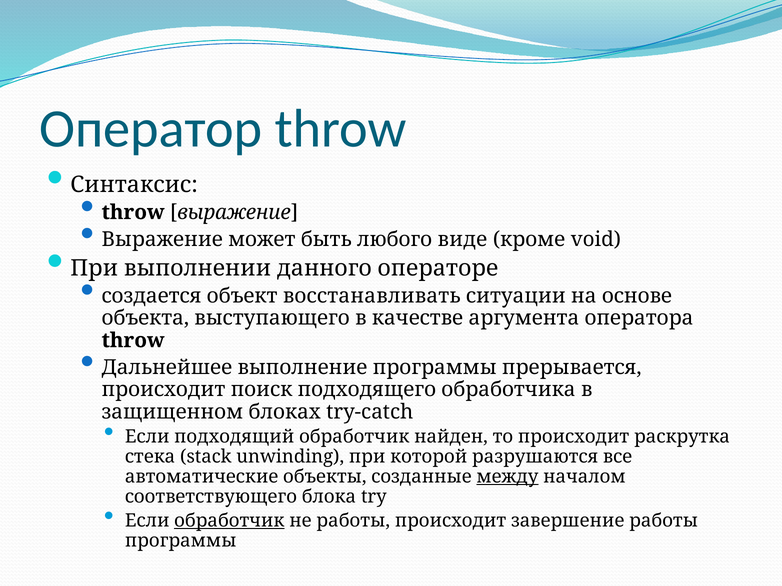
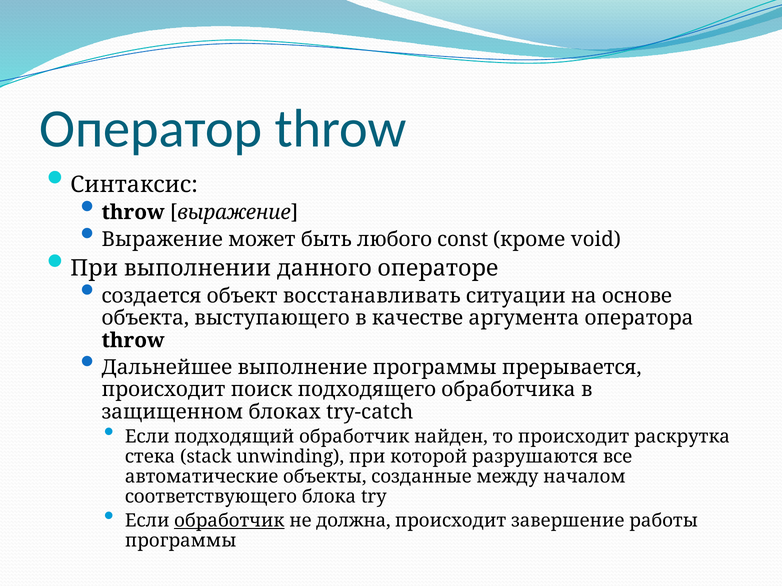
виде: виде -> const (463, 239)
между underline: present -> none (507, 477)
не работы: работы -> должна (353, 521)
